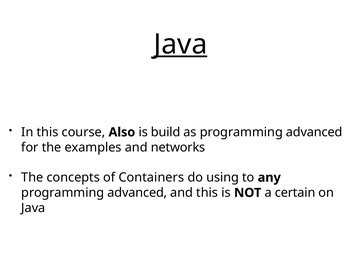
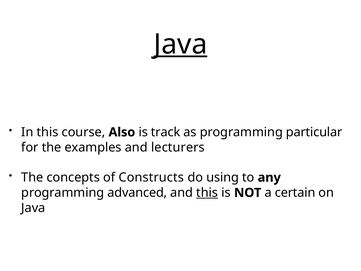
build: build -> track (166, 132)
as programming advanced: advanced -> particular (314, 132)
networks: networks -> lecturers (178, 147)
Containers: Containers -> Constructs (151, 177)
this underline: none -> present (207, 193)
